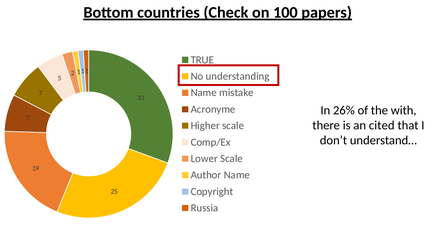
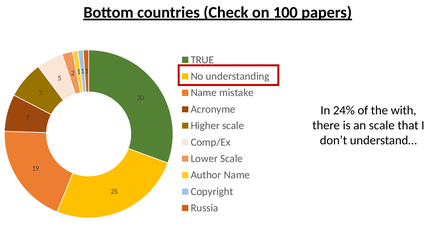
26%: 26% -> 24% (344, 110)
an cited: cited -> scale (382, 125)
